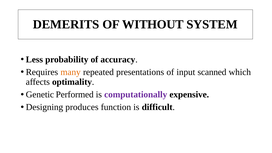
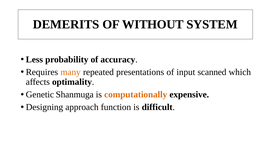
Performed: Performed -> Shanmuga (75, 95)
computationally colour: purple -> orange (136, 95)
produces: produces -> approach (82, 107)
